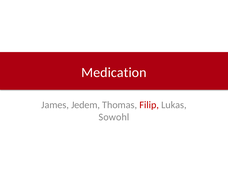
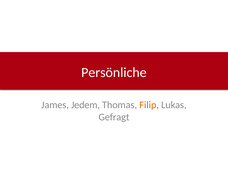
Medication: Medication -> Persönliche (114, 72)
Filip colour: red -> orange (149, 105)
Sowohl: Sowohl -> Gefragt (114, 117)
